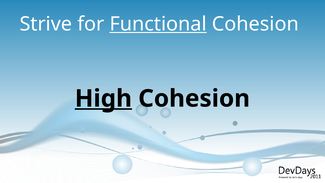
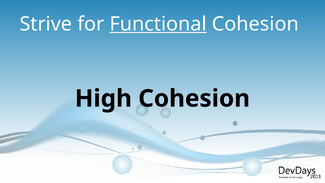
High underline: present -> none (103, 98)
